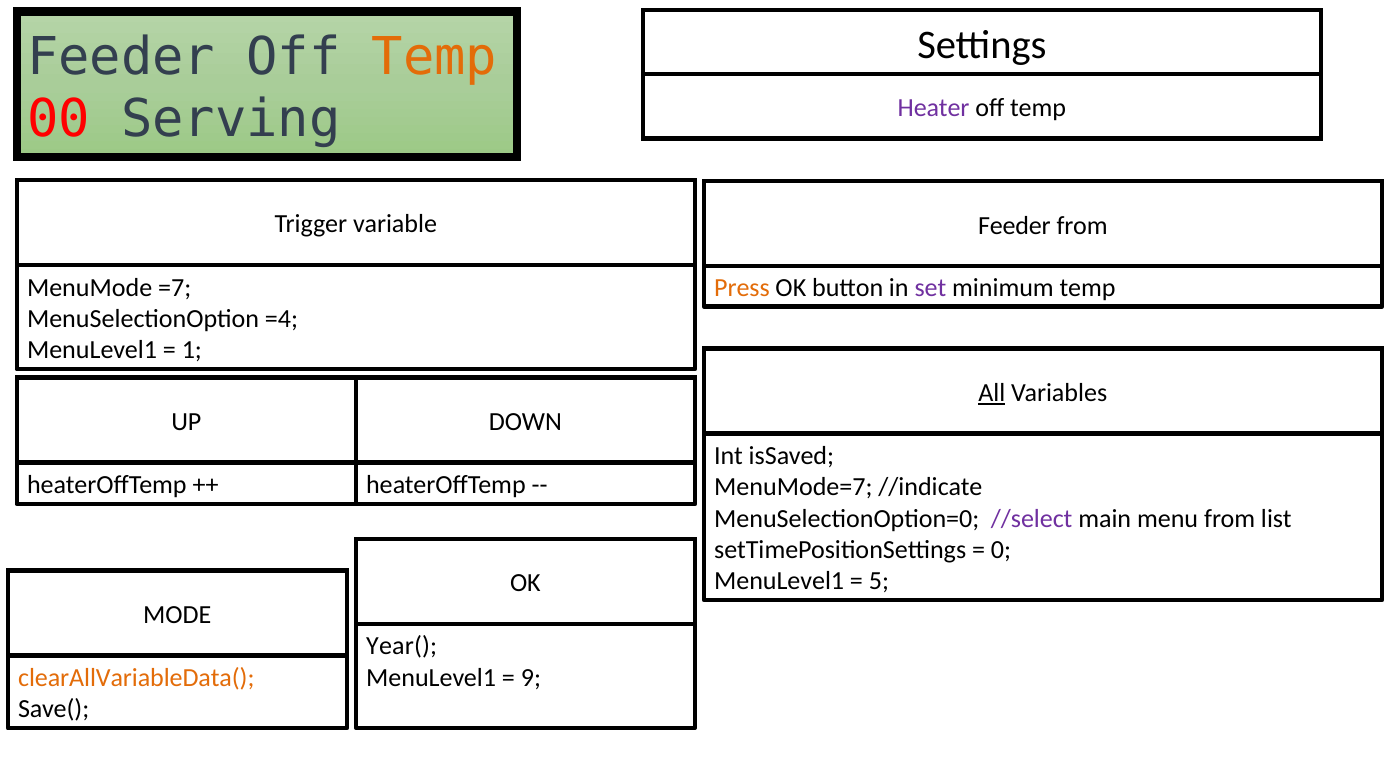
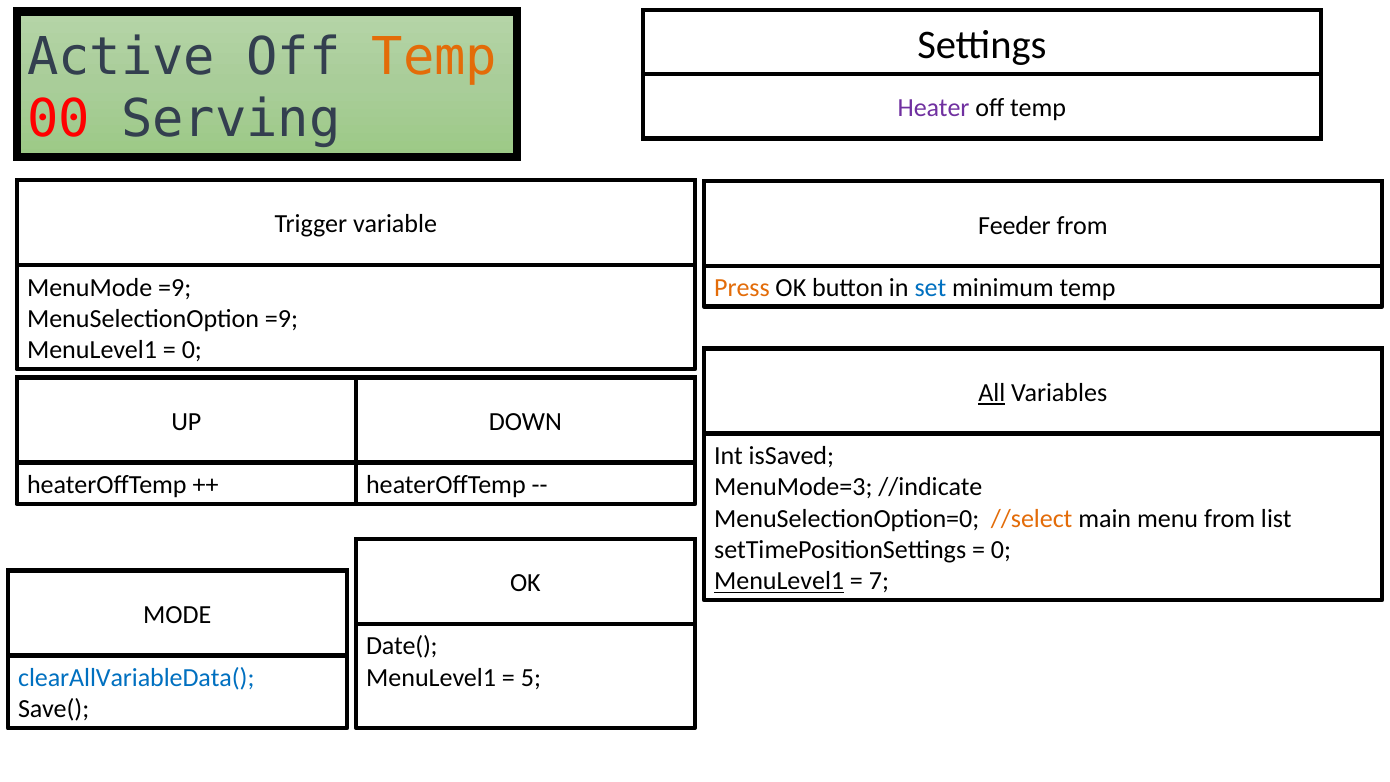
Feeder: Feeder -> Active (121, 57)
MenuMode =7: =7 -> =9 (175, 288)
set colour: purple -> blue (930, 288)
MenuSelectionOption =4: =4 -> =9 (281, 319)
1: 1 -> 0 (192, 350)
MenuMode=7: MenuMode=7 -> MenuMode=3 (793, 487)
//select colour: purple -> orange (1032, 519)
MenuLevel1 underline: none -> present (779, 581)
5: 5 -> 7 (879, 581)
Year(: Year( -> Date( (402, 646)
9: 9 -> 5 (531, 678)
clearAllVariableData( colour: orange -> blue (136, 678)
